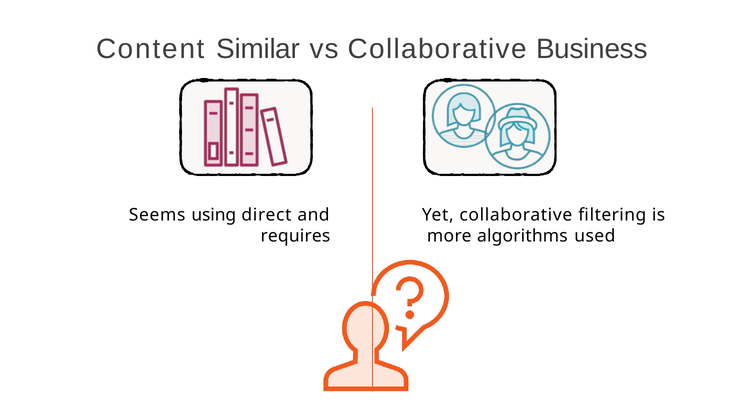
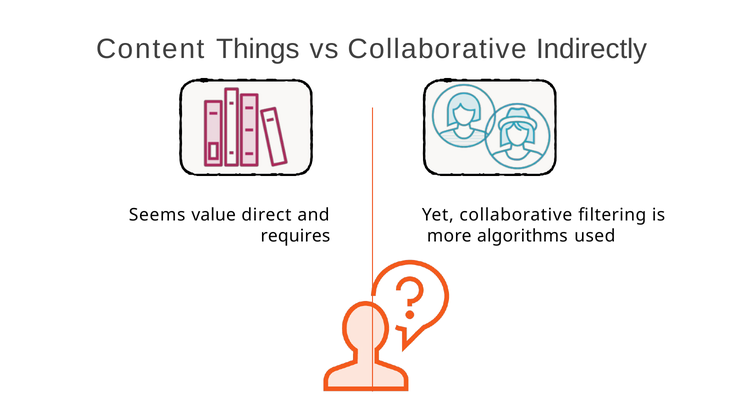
Similar: Similar -> Things (258, 49)
Business: Business -> Indirectly (592, 49)
using: using -> value (214, 215)
